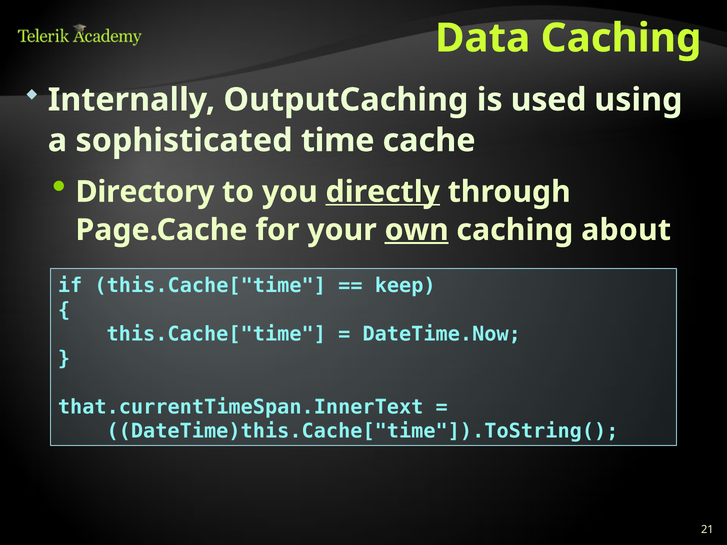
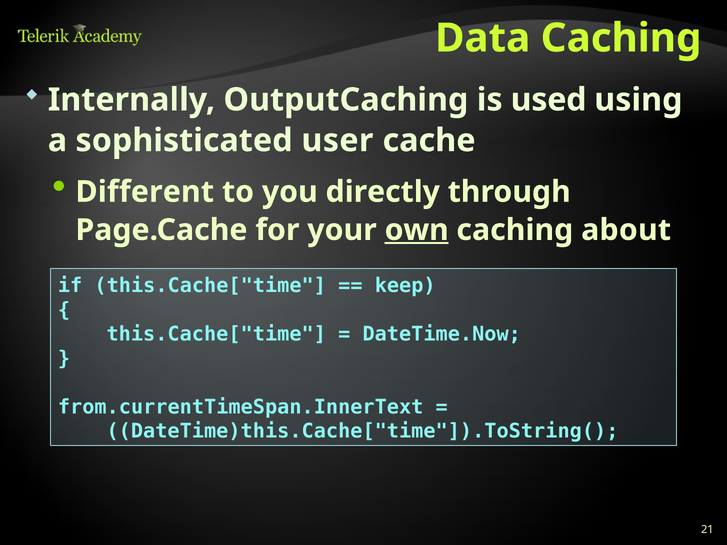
time: time -> user (337, 141)
Directory: Directory -> Different (145, 192)
directly underline: present -> none (383, 192)
that.currentTimeSpan.InnerText: that.currentTimeSpan.InnerText -> from.currentTimeSpan.InnerText (241, 407)
